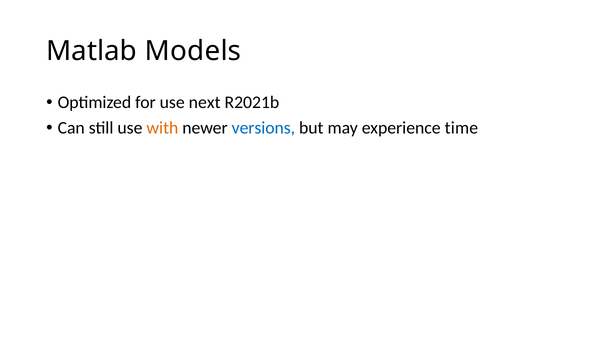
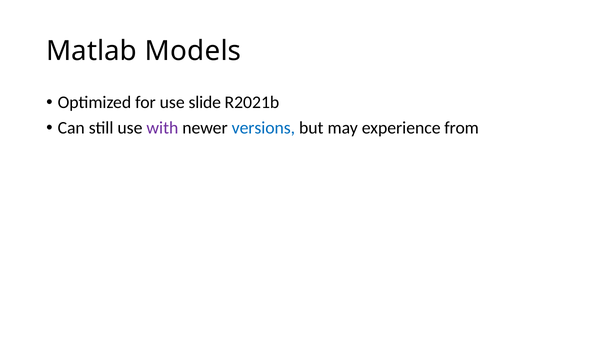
next: next -> slide (205, 103)
with colour: orange -> purple (162, 128)
time: time -> from (462, 128)
